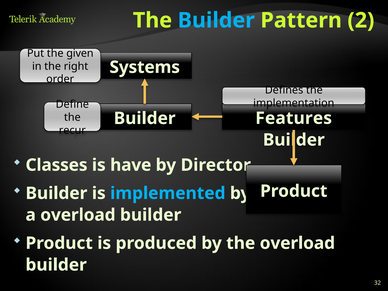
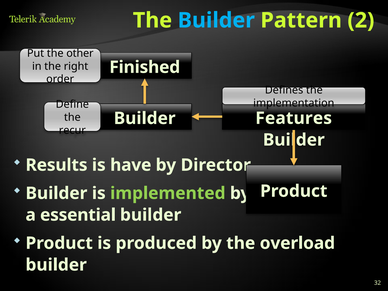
given: given -> other (80, 53)
Systems: Systems -> Finished (145, 67)
Classes: Classes -> Results (56, 165)
implemented colour: light blue -> light green (168, 193)
a overload: overload -> essential (78, 215)
